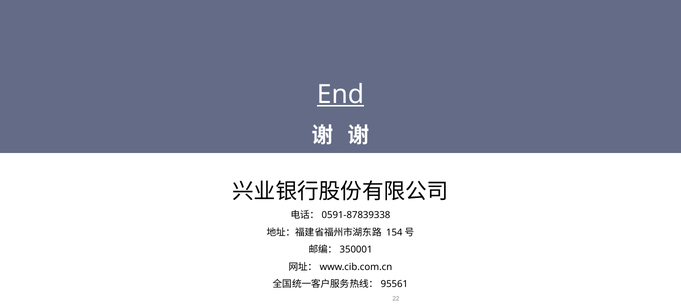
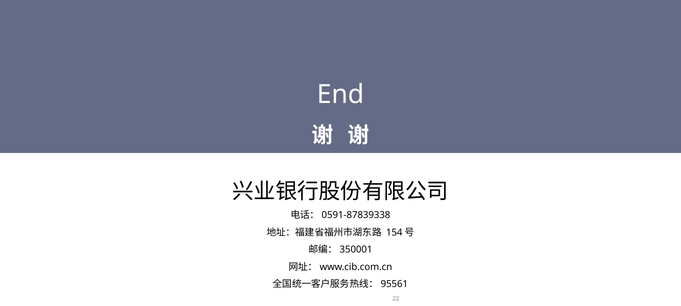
End underline: present -> none (340, 94)
